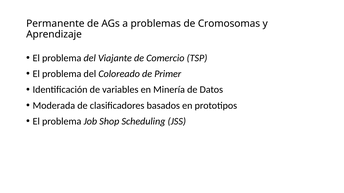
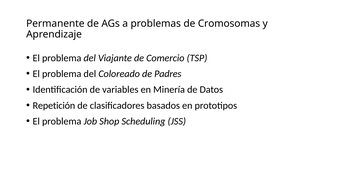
Primer: Primer -> Padres (168, 74)
Moderada: Moderada -> Repetición (54, 106)
